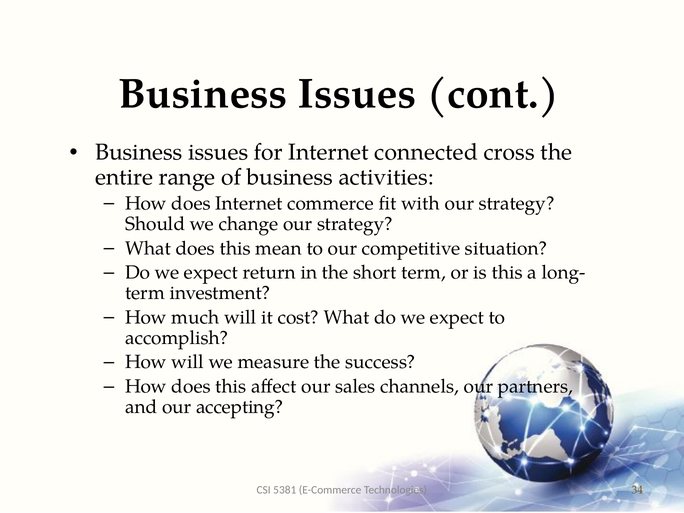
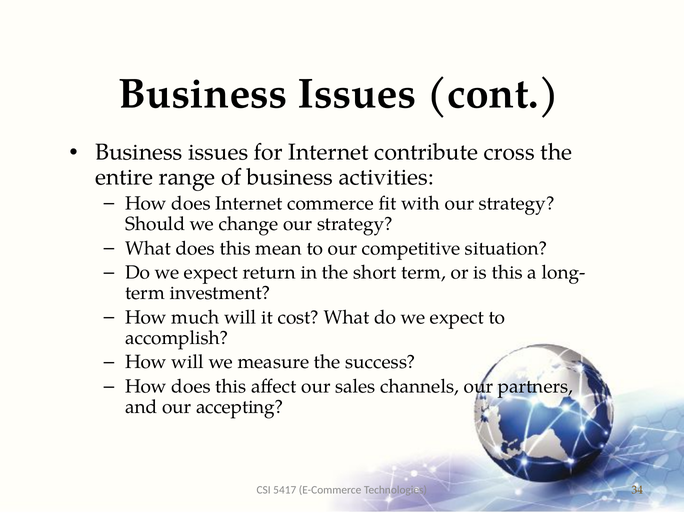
connected: connected -> contribute (426, 152)
5381: 5381 -> 5417 (285, 490)
